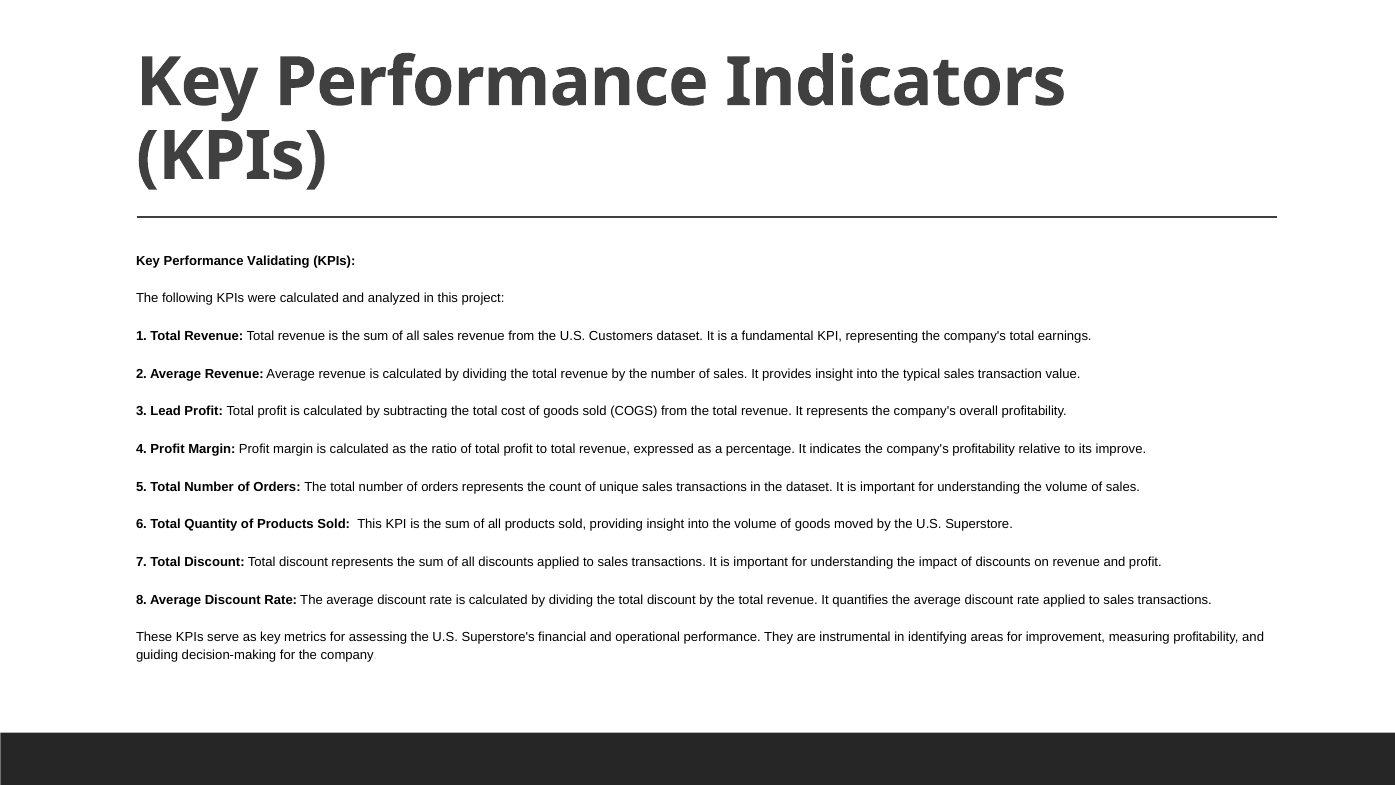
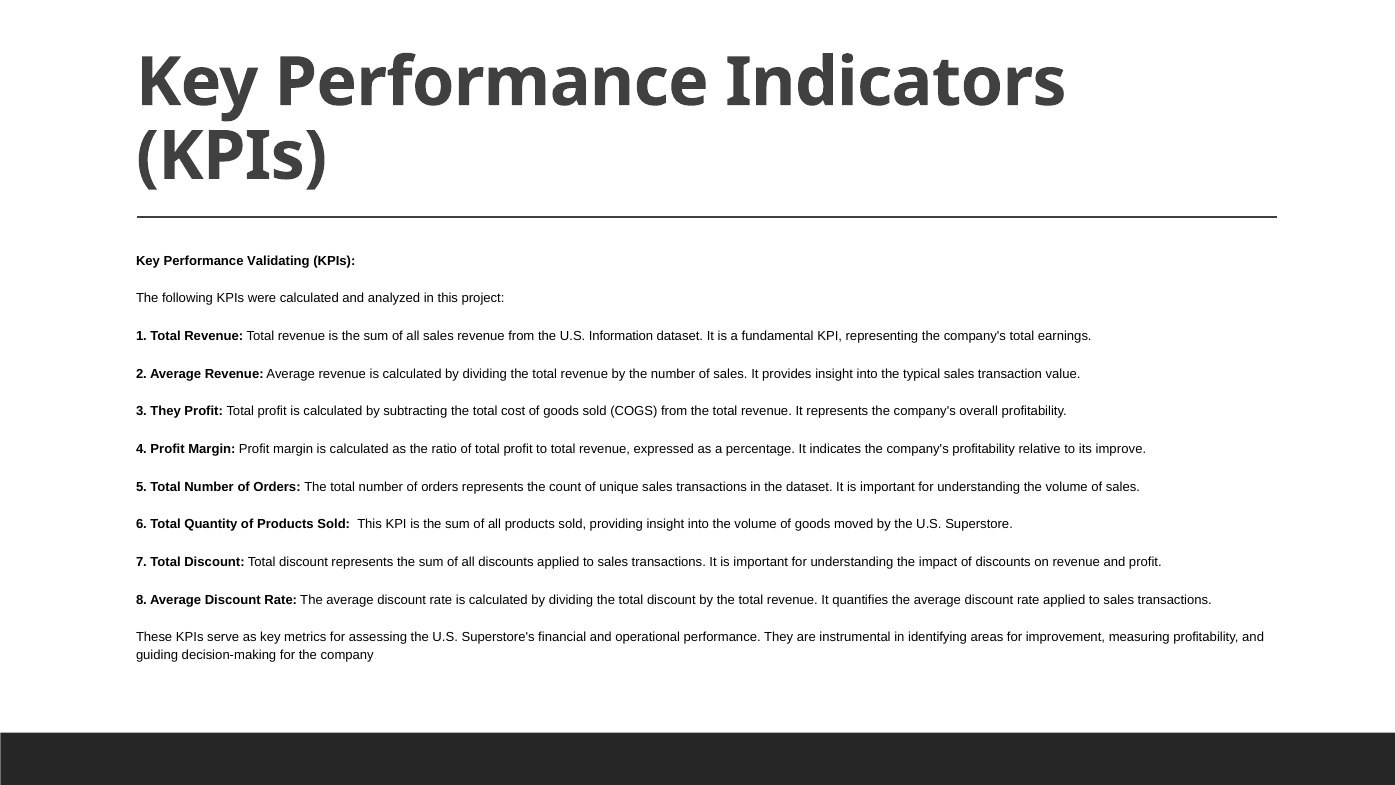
Customers: Customers -> Information (621, 336)
3 Lead: Lead -> They (166, 411)
